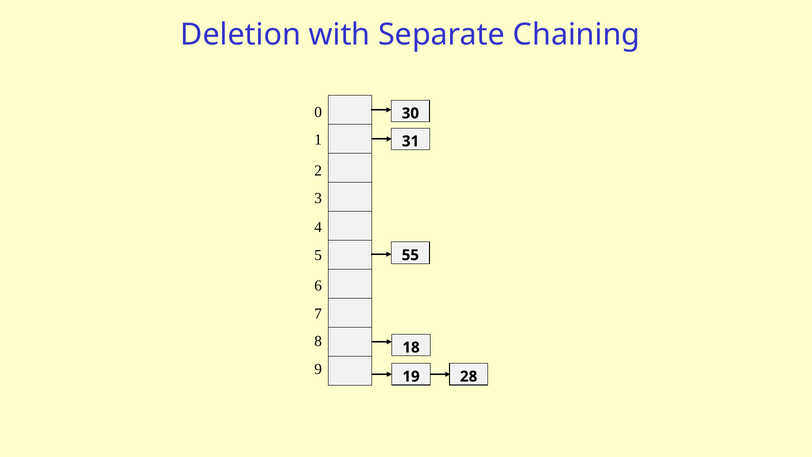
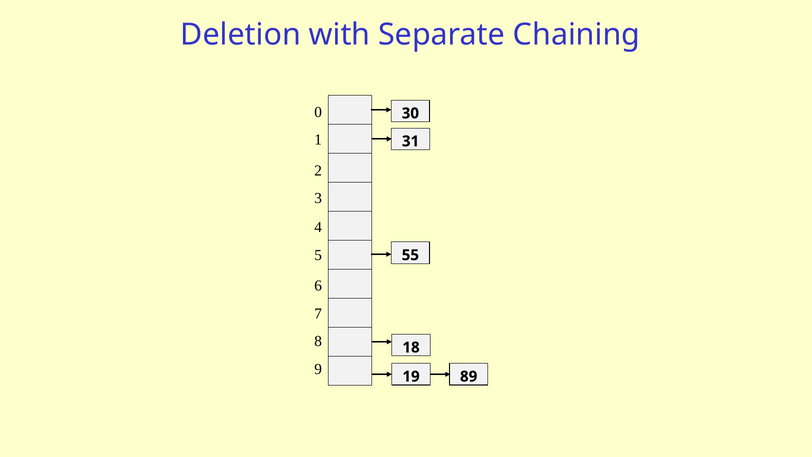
28: 28 -> 89 (469, 376)
